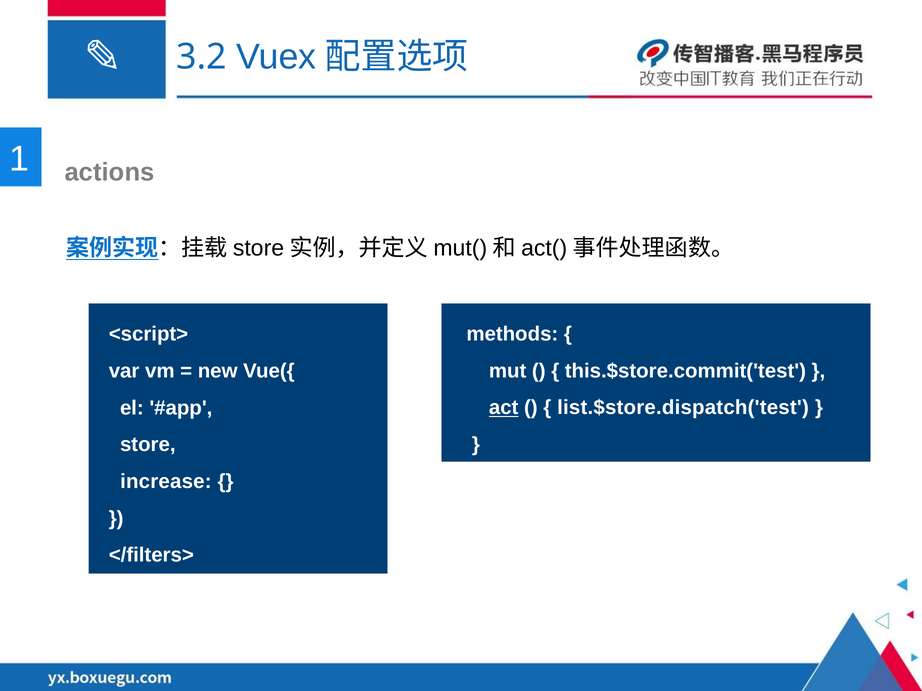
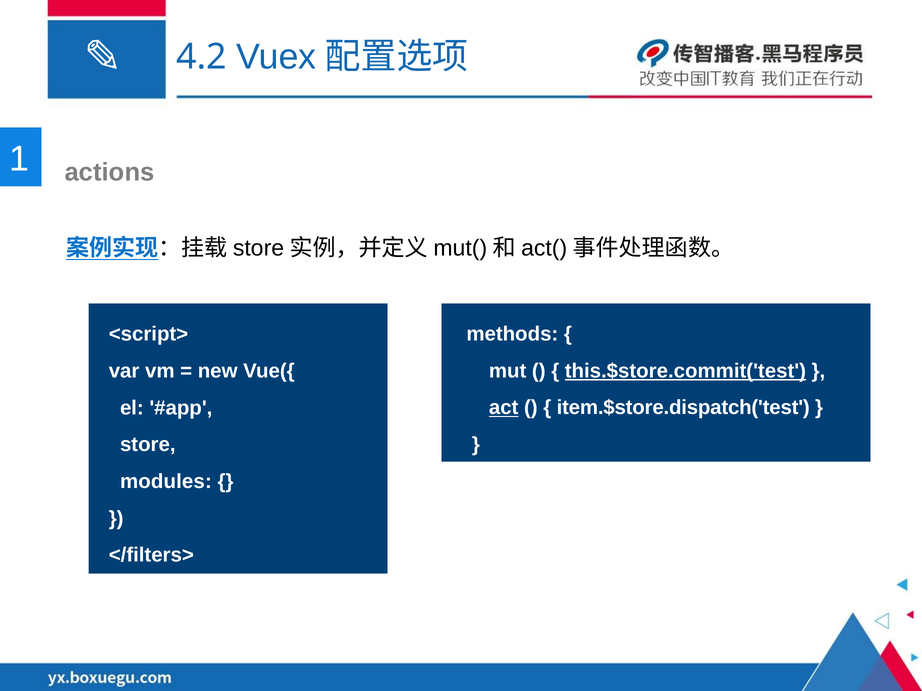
3.2: 3.2 -> 4.2 (202, 57)
this.$store.commit('test underline: none -> present (685, 371)
list.$store.dispatch('test: list.$store.dispatch('test -> item.$store.dispatch('test (683, 408)
increase: increase -> modules (166, 482)
